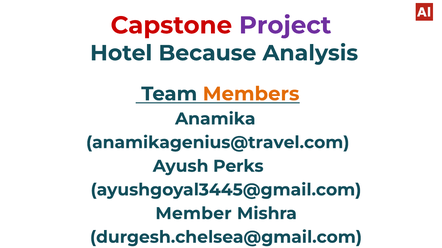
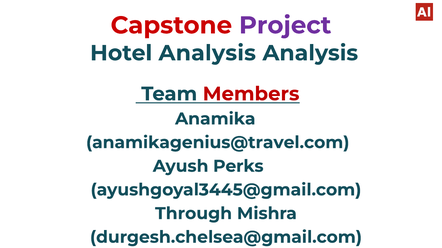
Hotel Because: Because -> Analysis (207, 53)
Members colour: orange -> red (251, 94)
Member: Member -> Through (194, 214)
